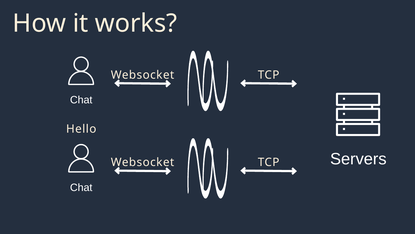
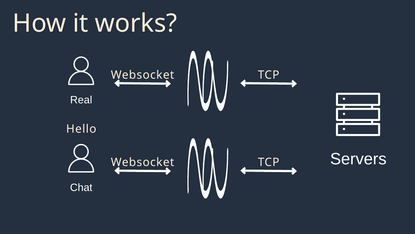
Chat: Chat -> Real (81, 100)
